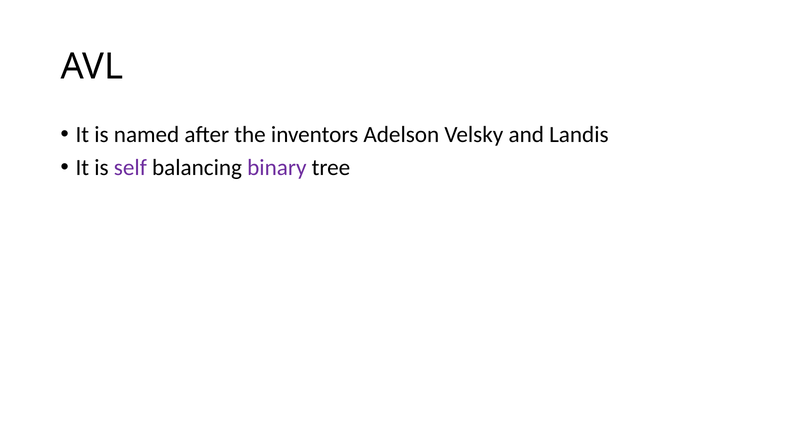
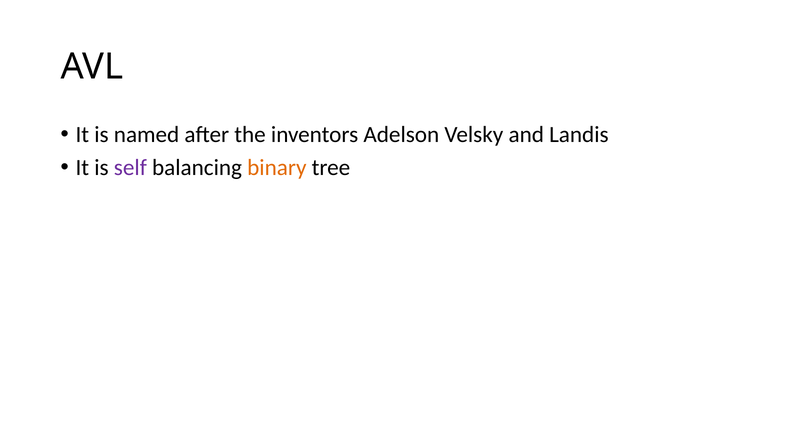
binary colour: purple -> orange (277, 168)
